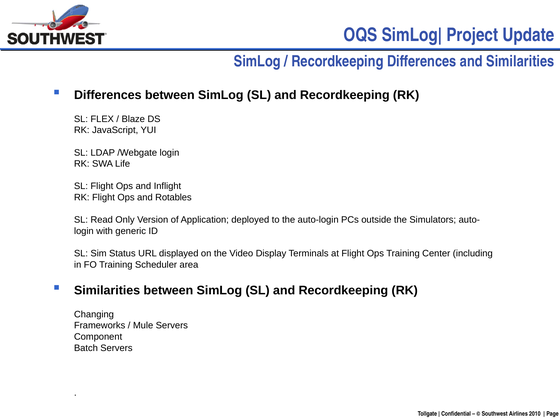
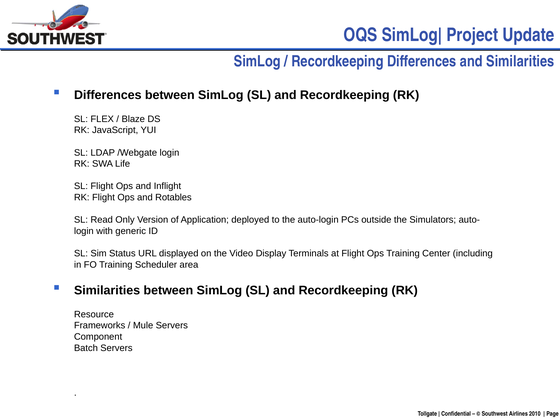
Changing: Changing -> Resource (94, 314)
